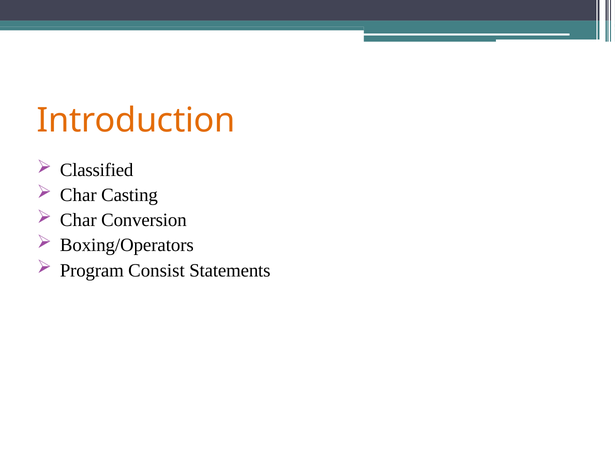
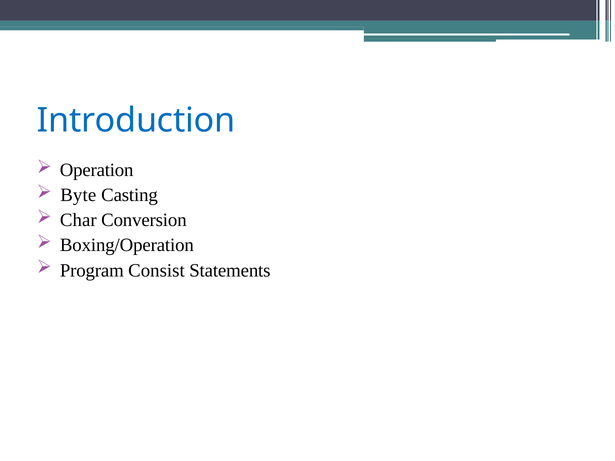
Introduction colour: orange -> blue (136, 120)
Classified: Classified -> Operation (97, 170)
Char: Char -> Byte (78, 195)
Boxing/Operators: Boxing/Operators -> Boxing/Operation (127, 245)
